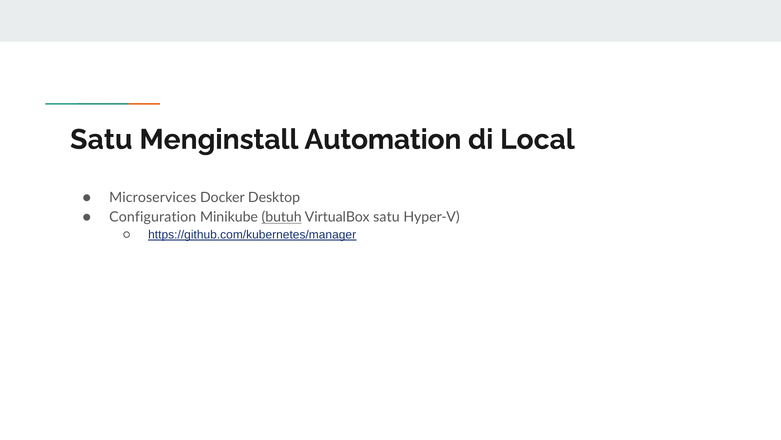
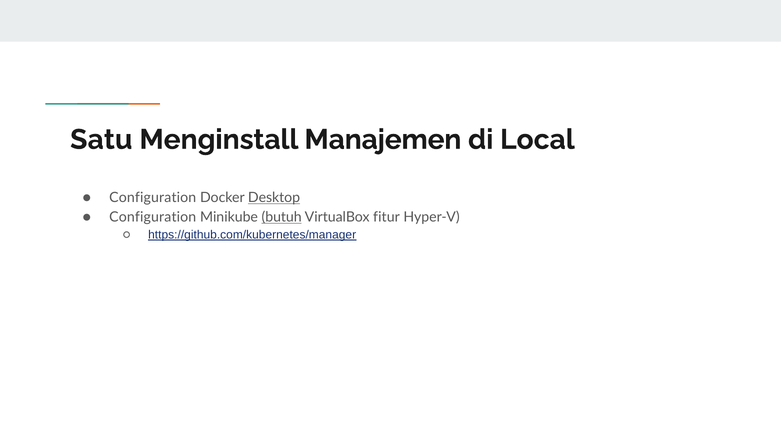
Automation: Automation -> Manajemen (383, 139)
Microservices: Microservices -> Configuration (153, 197)
Desktop underline: none -> present (274, 197)
VirtualBox satu: satu -> fitur (386, 217)
